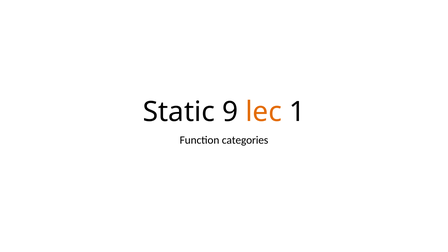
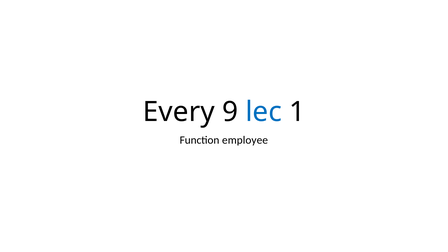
Static: Static -> Every (179, 112)
lec colour: orange -> blue (264, 112)
categories: categories -> employee (245, 140)
